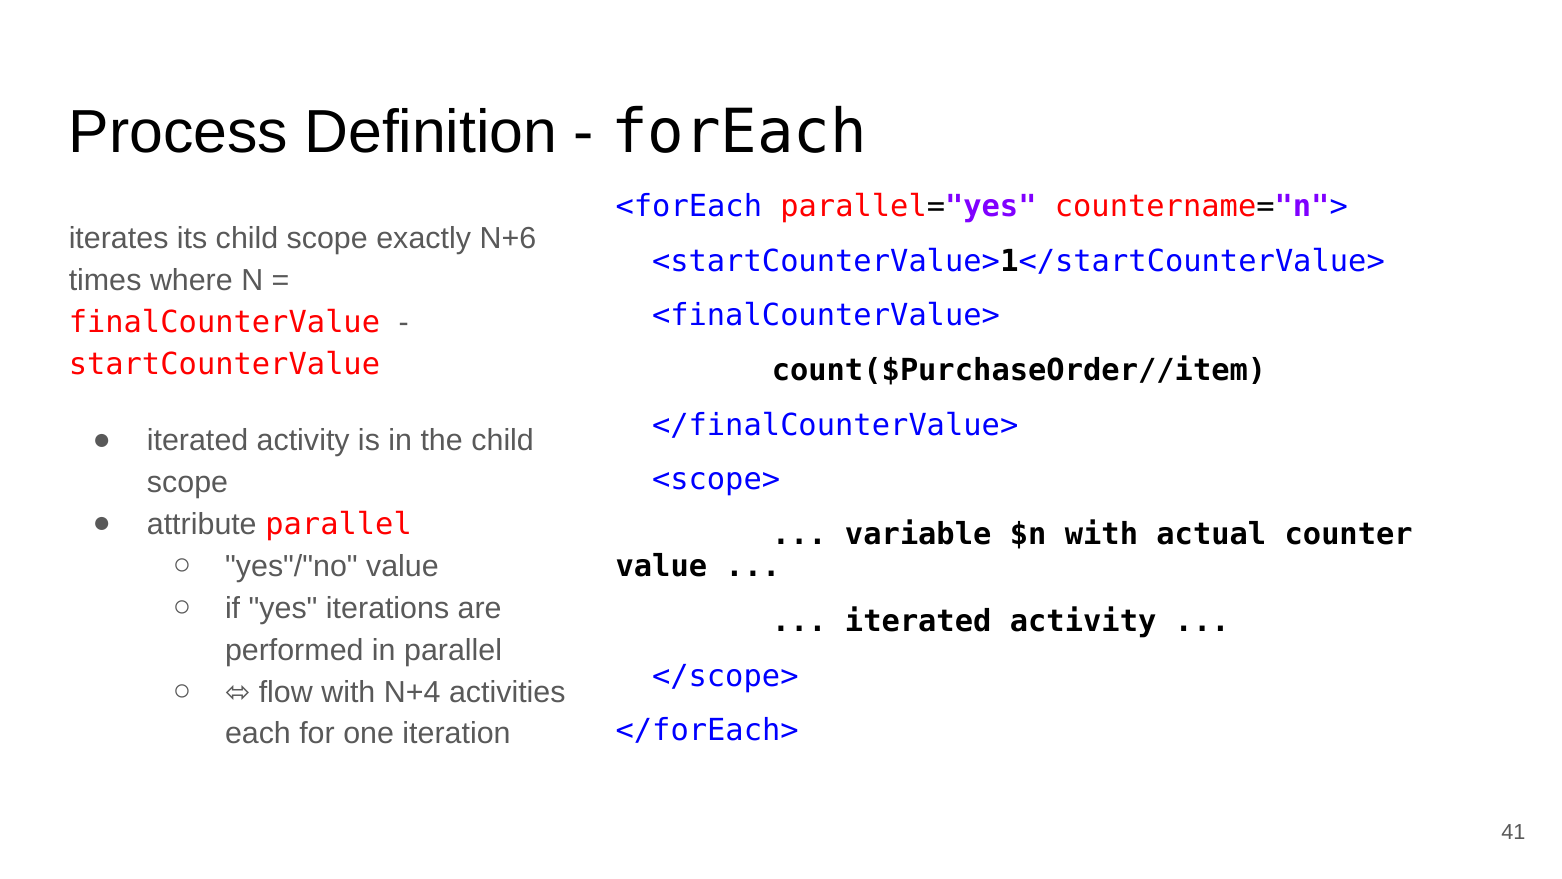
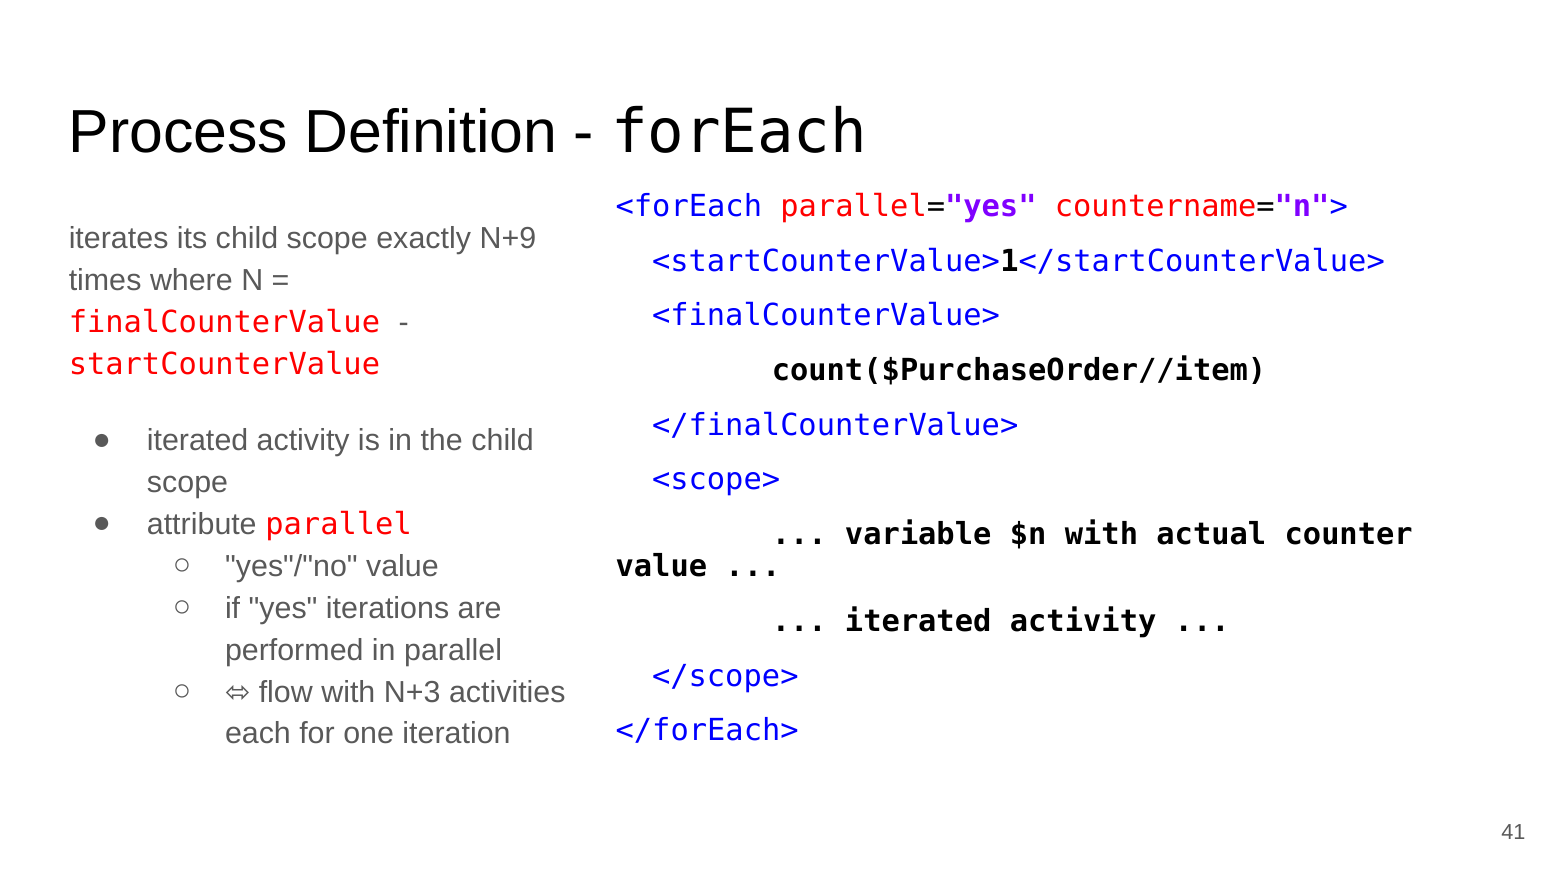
N+6: N+6 -> N+9 (508, 238)
N+4: N+4 -> N+3 (412, 692)
